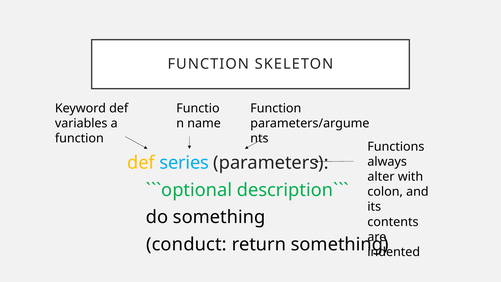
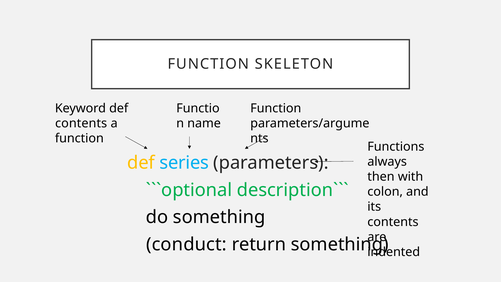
variables: variables -> contents (81, 123)
alter: alter -> then (381, 177)
